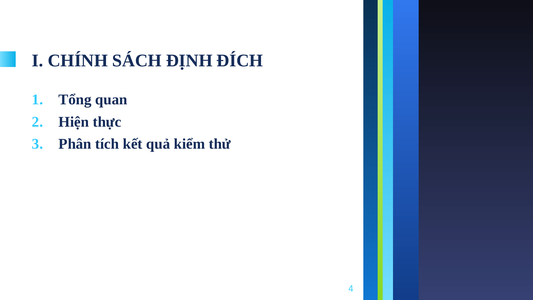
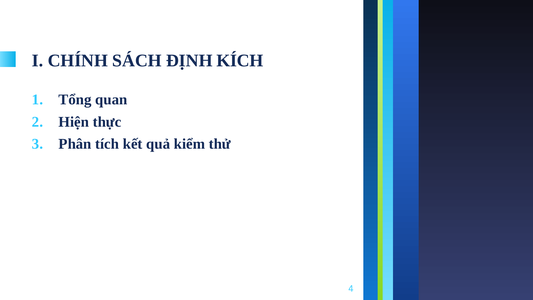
ĐÍCH: ĐÍCH -> KÍCH (240, 61)
